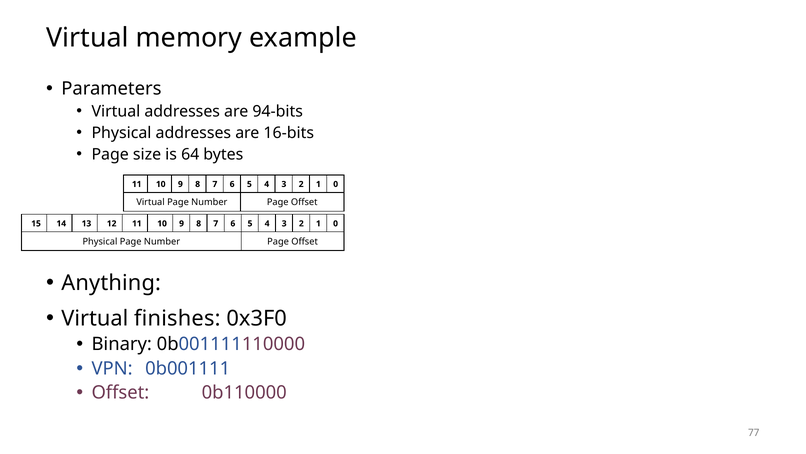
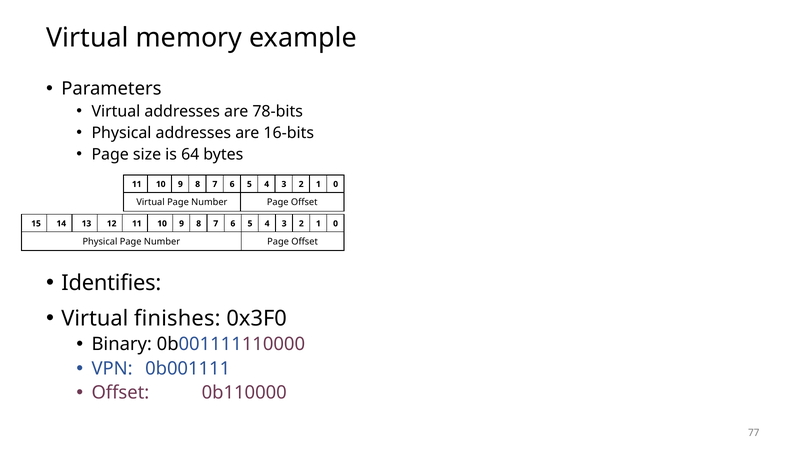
94-bits: 94-bits -> 78-bits (278, 111)
Anything: Anything -> Identifies (111, 283)
